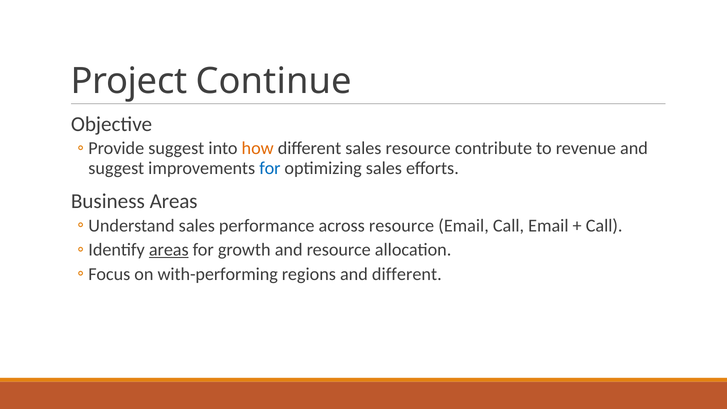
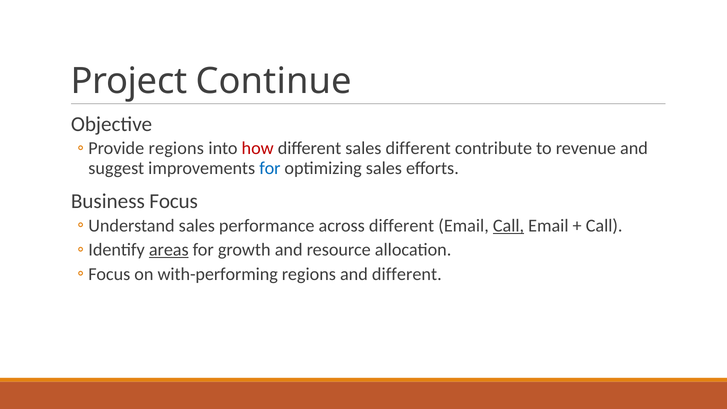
suggest: suggest -> regions (176, 148)
how colour: orange -> red (258, 148)
sales resource: resource -> different (418, 148)
Business Areas: Areas -> Focus (174, 201)
across resource: resource -> different (402, 226)
Call underline: none -> present (508, 226)
